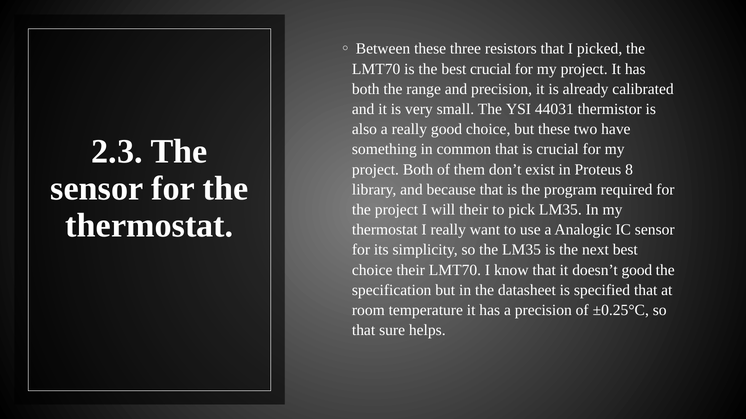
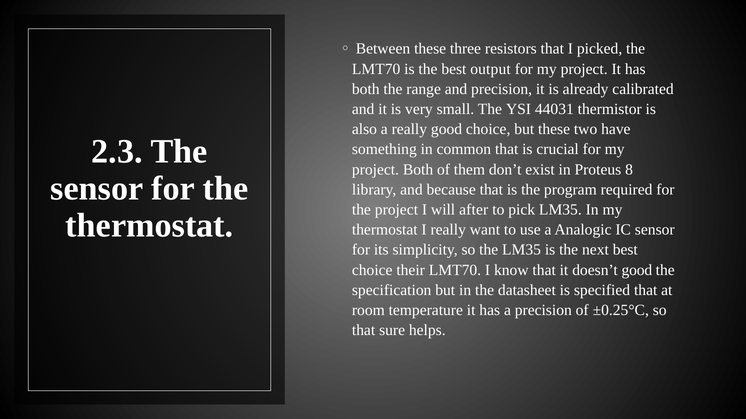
best crucial: crucial -> output (491, 69)
will their: their -> after (474, 210)
